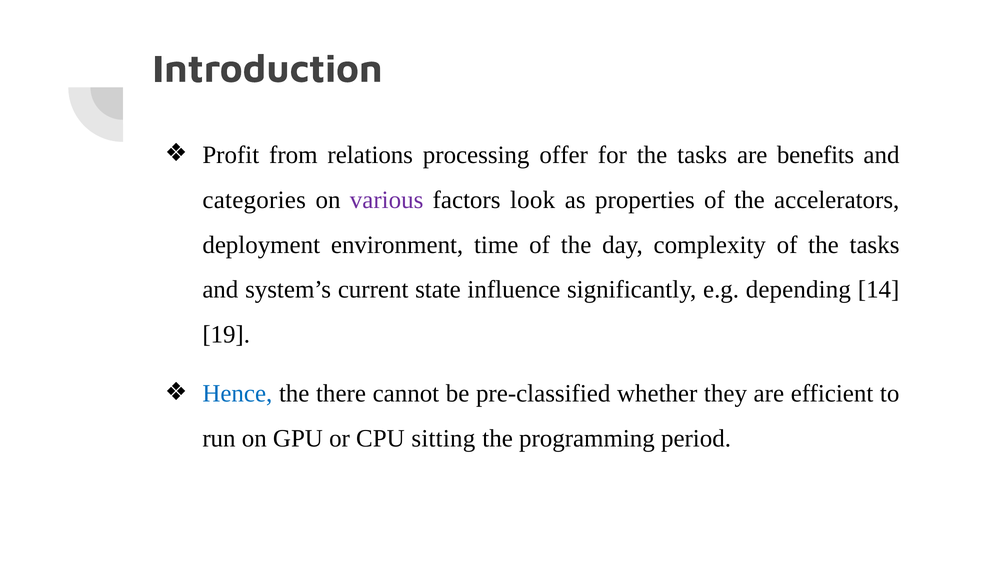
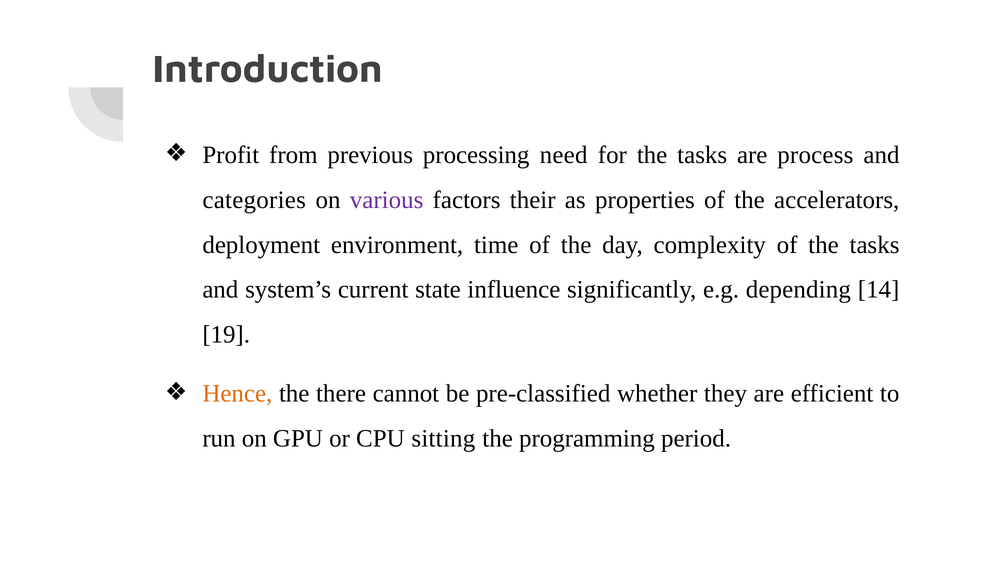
relations: relations -> previous (370, 155)
offer: offer -> need (564, 155)
benefits: benefits -> process (815, 155)
look: look -> their (533, 200)
Hence colour: blue -> orange (237, 394)
